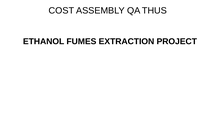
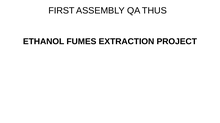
COST: COST -> FIRST (61, 11)
